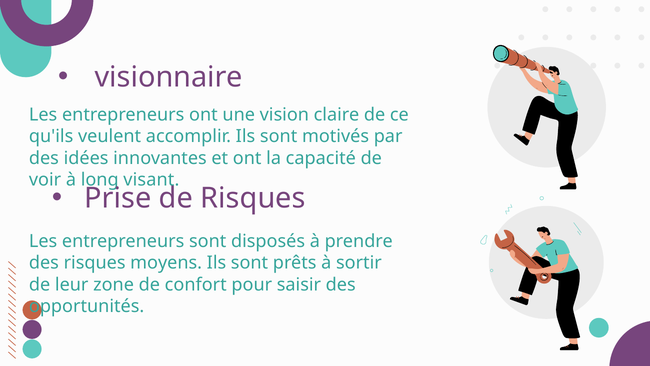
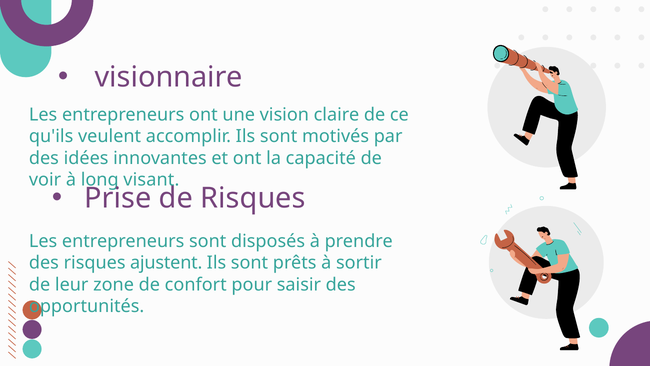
moyens: moyens -> ajustent (166, 263)
